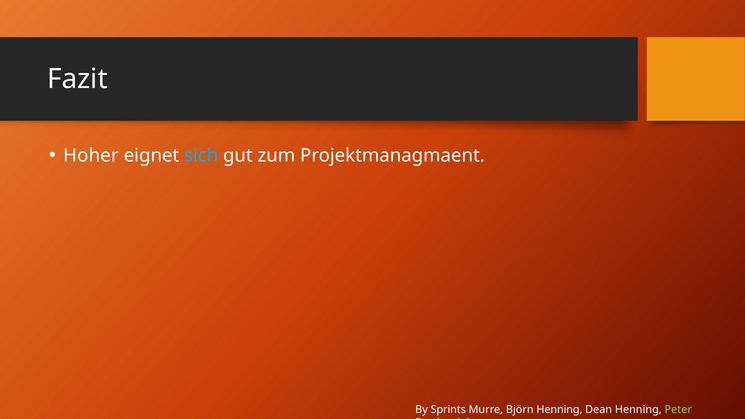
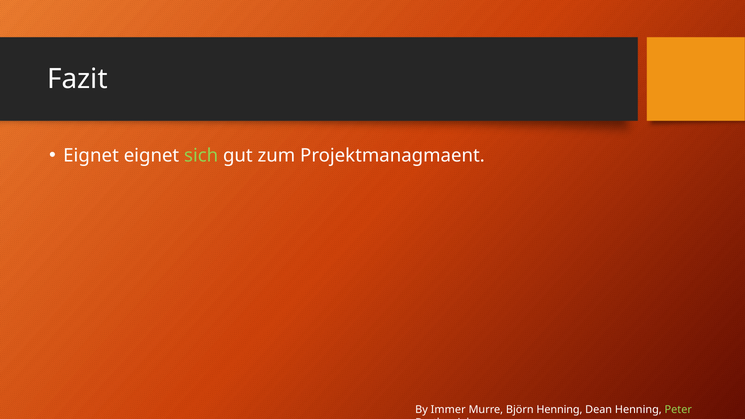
Hoher: Hoher -> Eignet (91, 156)
sich colour: light blue -> light green (201, 156)
Sprints: Sprints -> Immer (448, 410)
